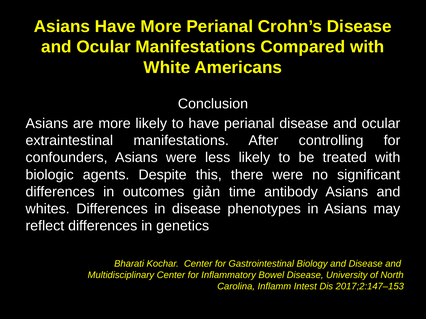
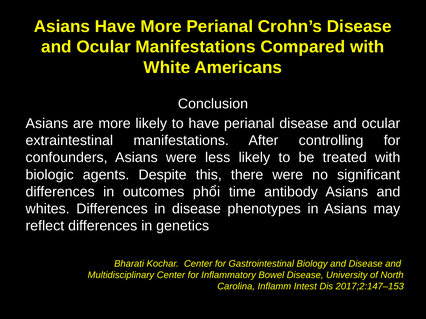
giản: giản -> phổi (207, 192)
